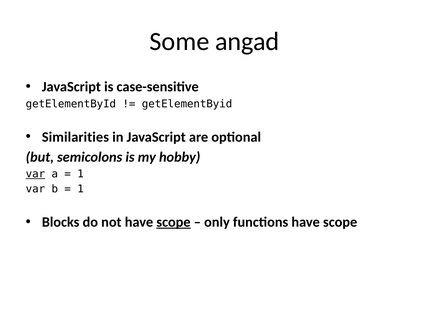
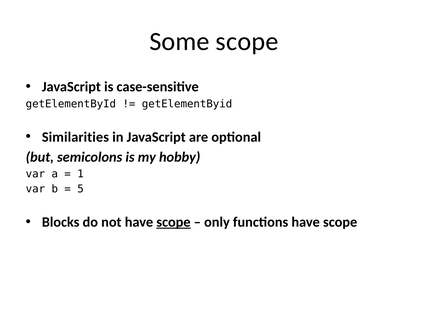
Some angad: angad -> scope (247, 42)
var underline: present -> none (35, 174)
1: 1 -> 5 (81, 189)
